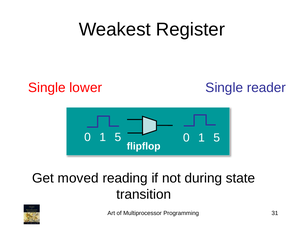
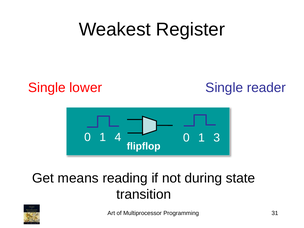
5: 5 -> 4 (118, 137)
5: 5 -> 3 (217, 138)
moved: moved -> means (78, 178)
